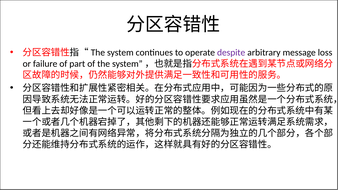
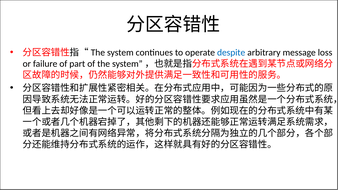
despite colour: purple -> blue (231, 52)
